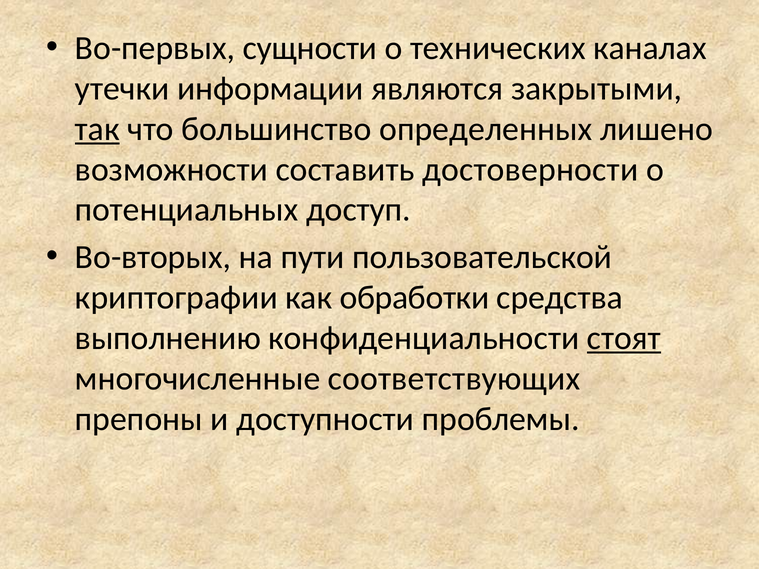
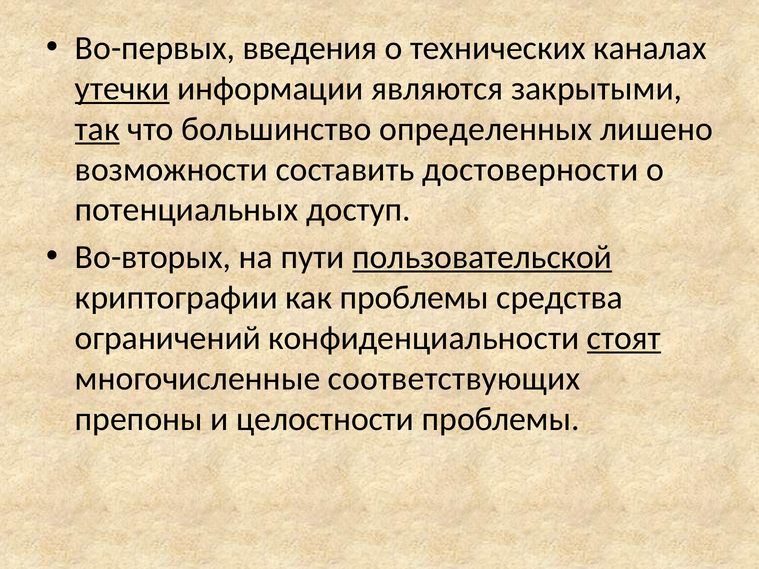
сущности: сущности -> введения (310, 48)
утечки underline: none -> present (122, 88)
пользовательской underline: none -> present (482, 257)
как обработки: обработки -> проблемы (414, 298)
выполнению: выполнению -> ограничений (168, 338)
доступности: доступности -> целостности (325, 419)
